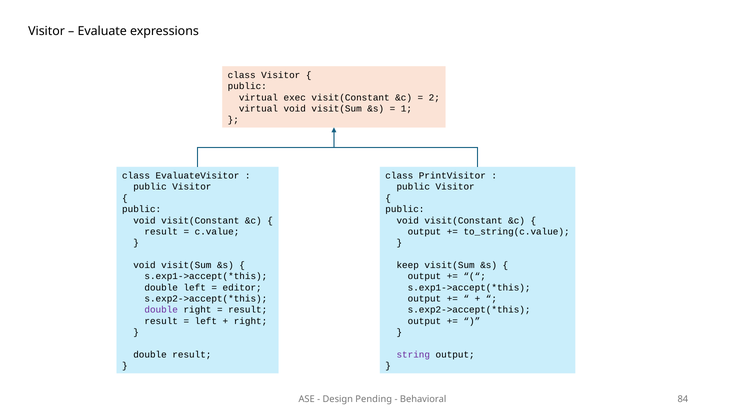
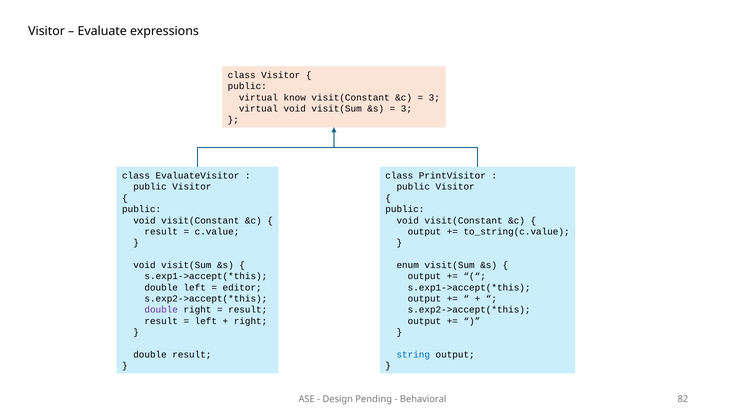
exec: exec -> know (295, 98)
2: 2 -> 3 (434, 98)
1: 1 -> 3 (406, 109)
keep: keep -> enum (408, 265)
string colour: purple -> blue (413, 355)
84: 84 -> 82 (683, 399)
